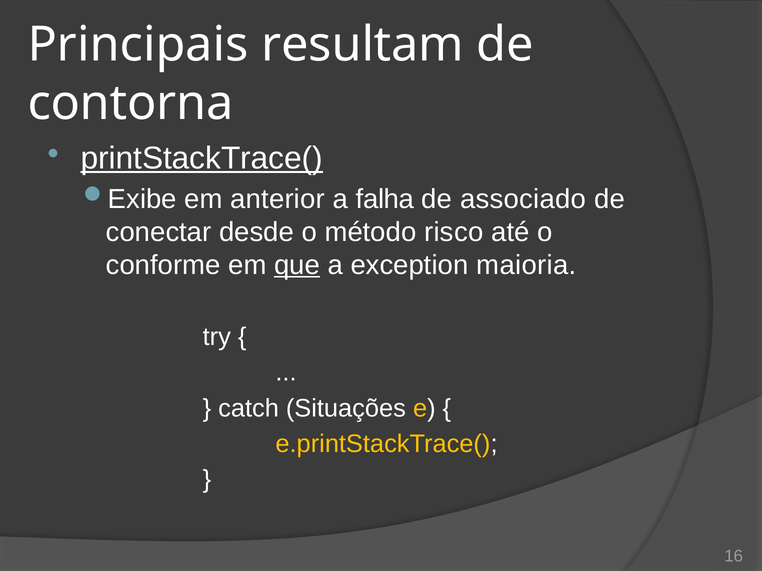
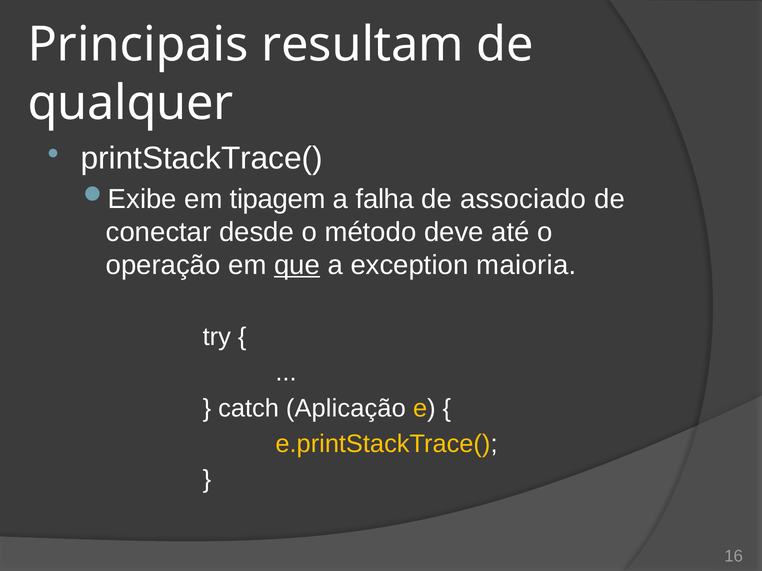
contorna: contorna -> qualquer (130, 103)
printStackTrace( underline: present -> none (202, 158)
anterior: anterior -> tipagem (278, 199)
risco: risco -> deve (454, 232)
conforme: conforme -> operação (163, 265)
Situações: Situações -> Aplicação (346, 408)
